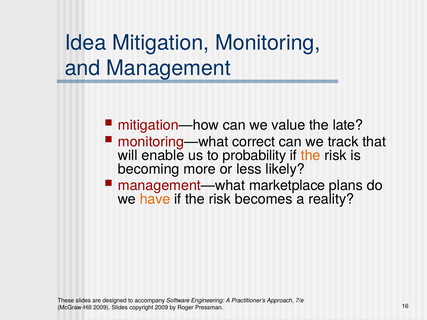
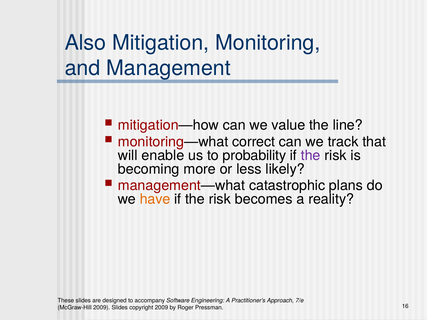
Idea: Idea -> Also (85, 43)
late: late -> line (348, 125)
the colour: orange -> purple (311, 155)
marketplace: marketplace -> catastrophic (287, 186)
